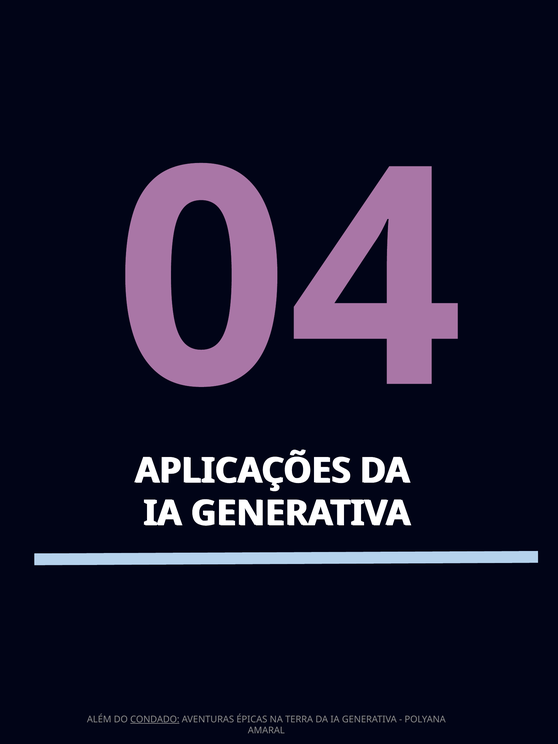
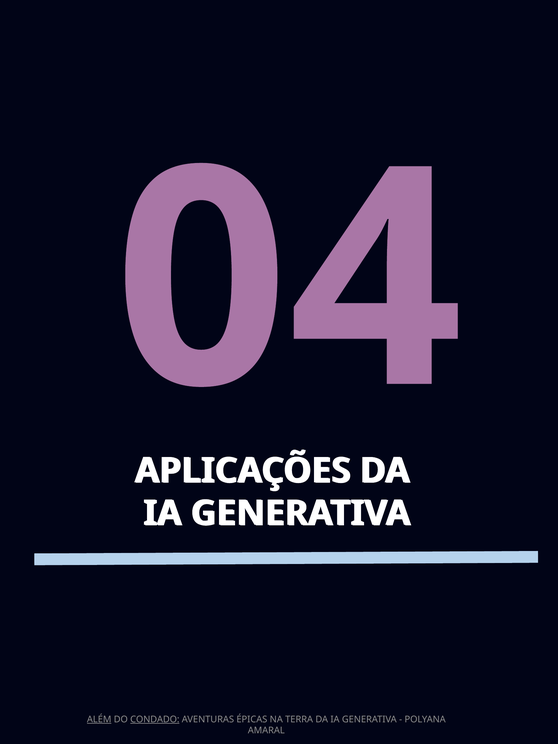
ALÉM underline: none -> present (99, 719)
